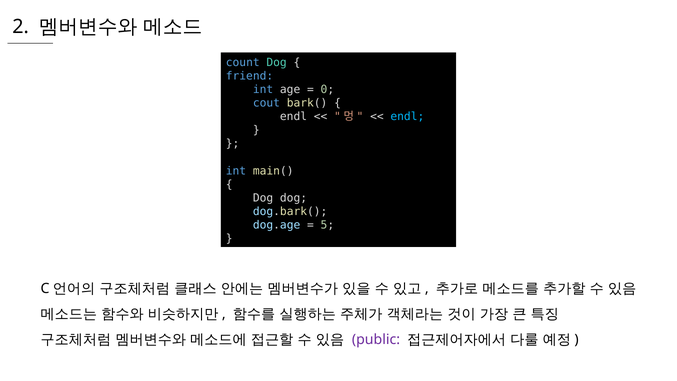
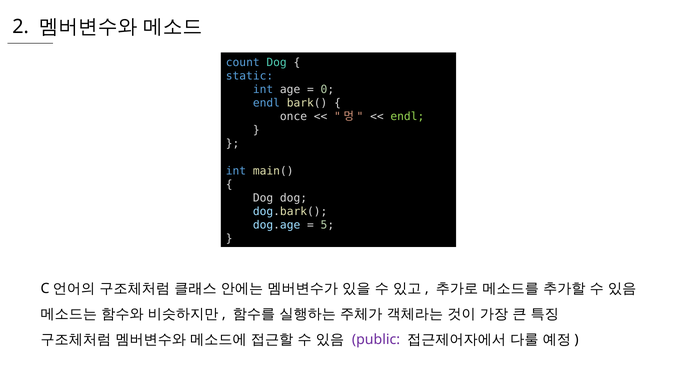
friend: friend -> static (250, 76)
cout: cout -> endl (266, 103)
endl: endl -> once (294, 117)
endl colour: light blue -> light green (407, 117)
